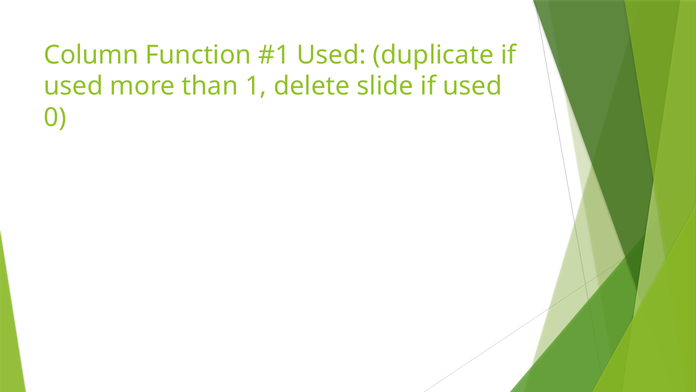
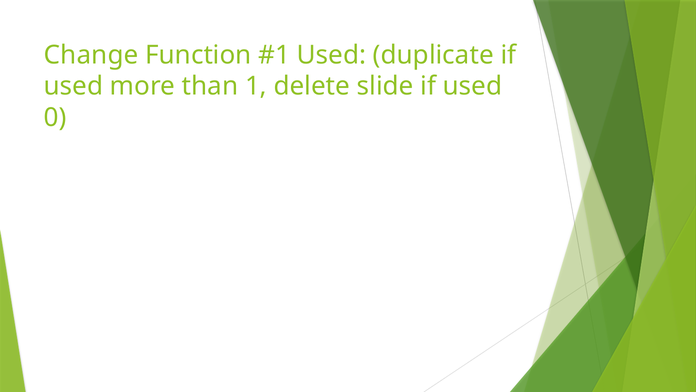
Column: Column -> Change (91, 55)
